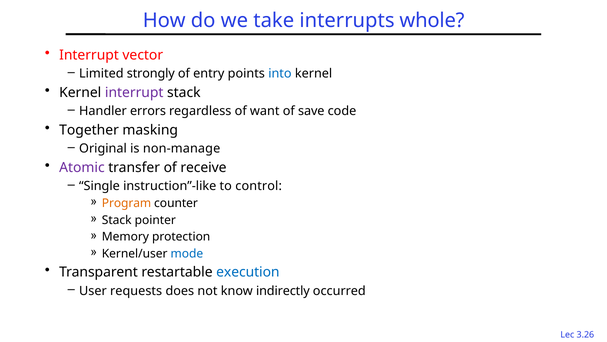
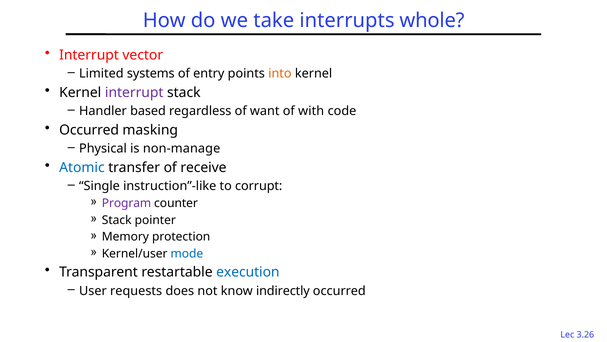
strongly: strongly -> systems (151, 74)
into colour: blue -> orange (280, 74)
errors: errors -> based (148, 111)
save: save -> with (311, 111)
Together: Together -> Occurred (89, 130)
Original: Original -> Physical (103, 148)
Atomic colour: purple -> blue (82, 167)
control: control -> corrupt (259, 186)
Program colour: orange -> purple (127, 203)
